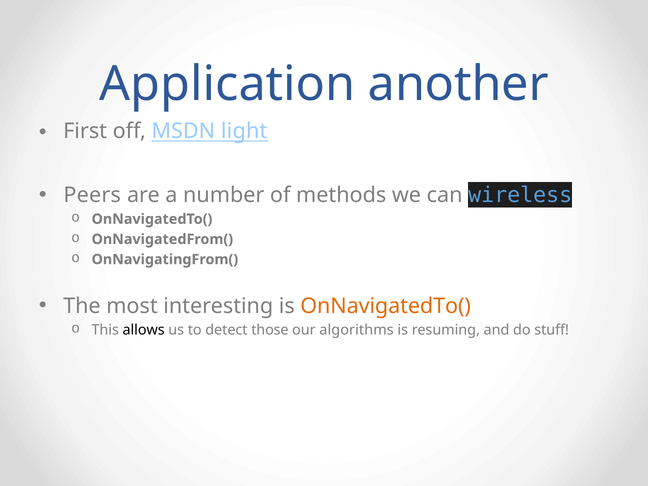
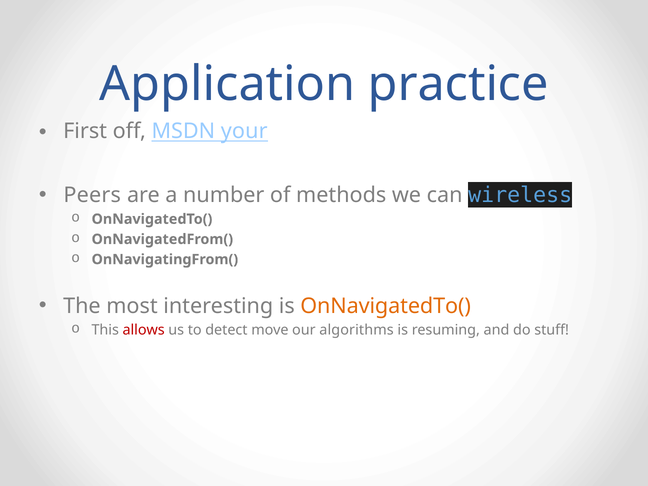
another: another -> practice (458, 84)
light: light -> your (244, 131)
allows colour: black -> red (144, 330)
those: those -> move (270, 330)
